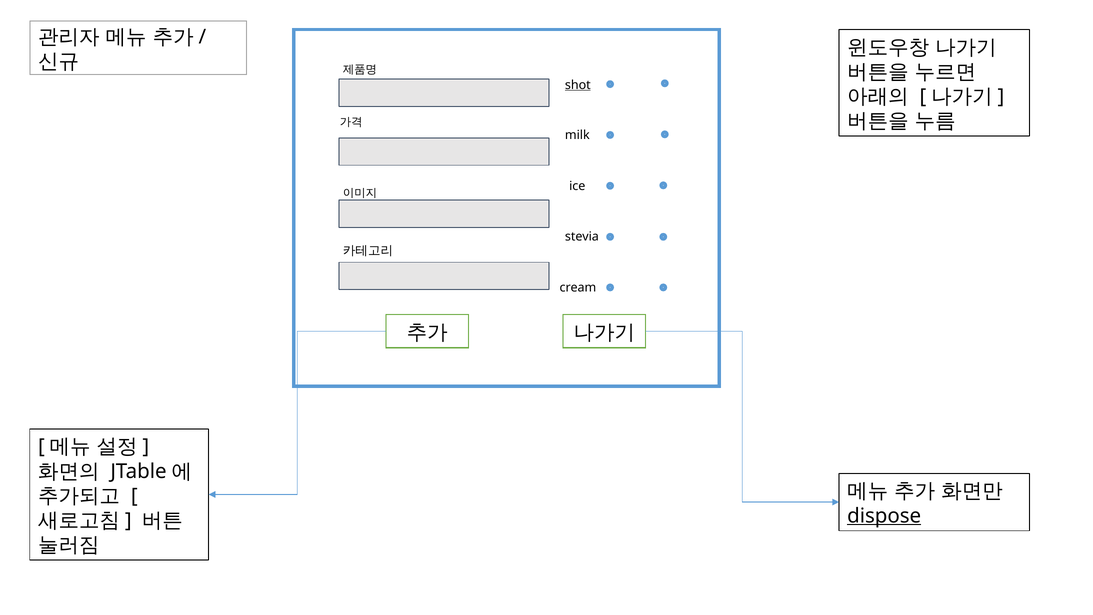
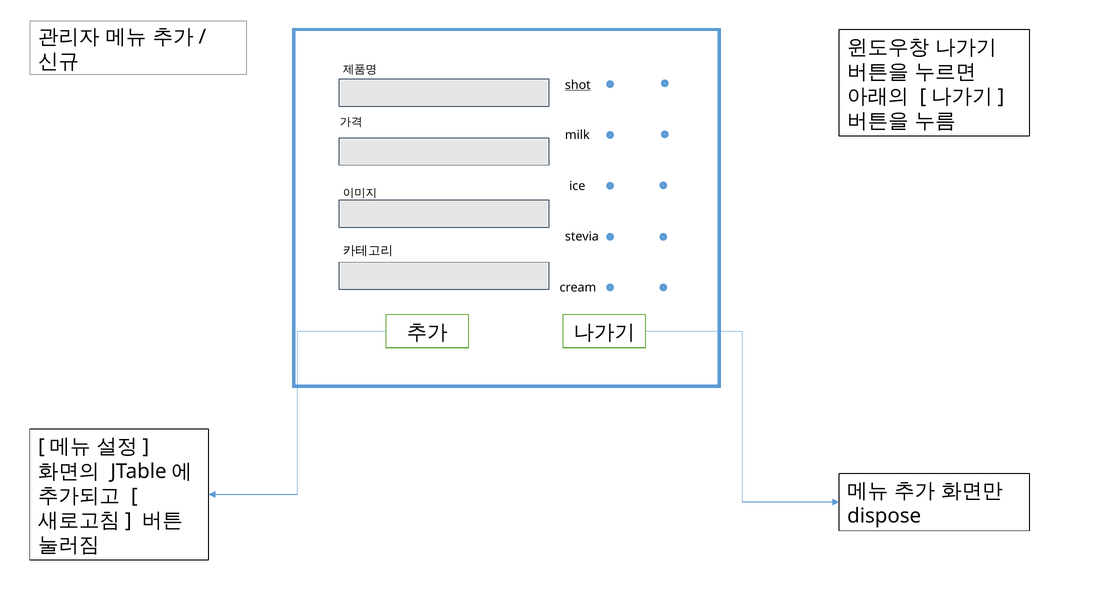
dispose underline: present -> none (884, 516)
